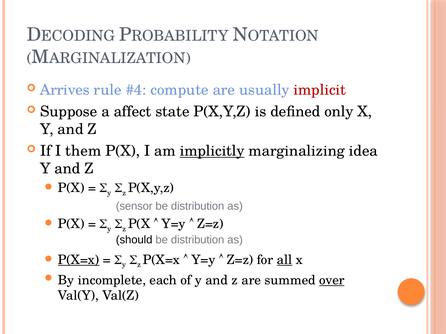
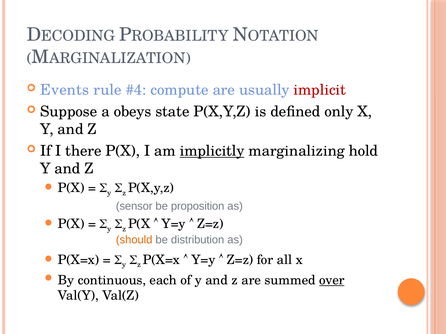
Arrives: Arrives -> Events (65, 90)
affect: affect -> obeys (133, 112)
them: them -> there (83, 151)
idea: idea -> hold (363, 151)
distribution: distribution -> proposition (198, 207)
should colour: black -> orange (134, 240)
P(X=x underline: present -> none (79, 260)
all underline: present -> none (285, 260)
incomplete: incomplete -> continuous (112, 280)
